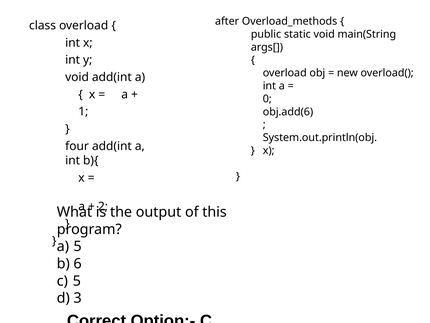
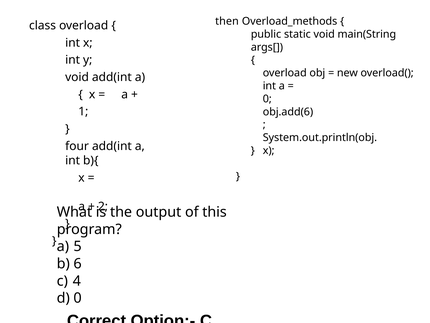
after: after -> then (227, 21)
c 5: 5 -> 4 (77, 281)
3: 3 -> 0 (78, 298)
